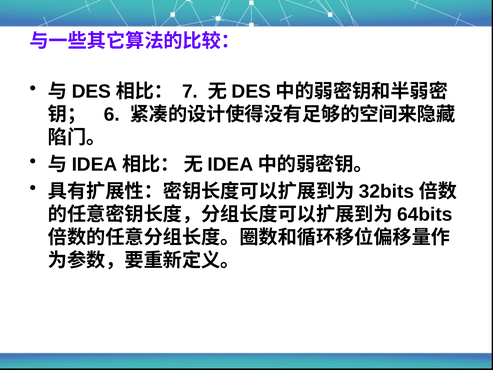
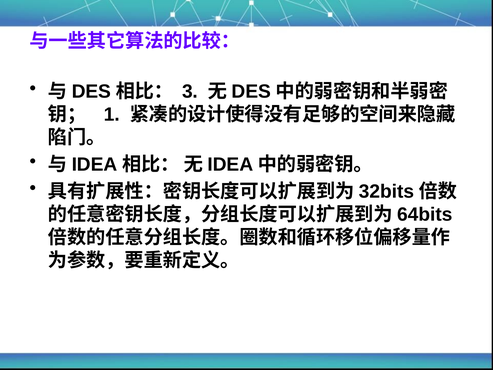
7: 7 -> 3 (190, 91)
6: 6 -> 1 (112, 114)
